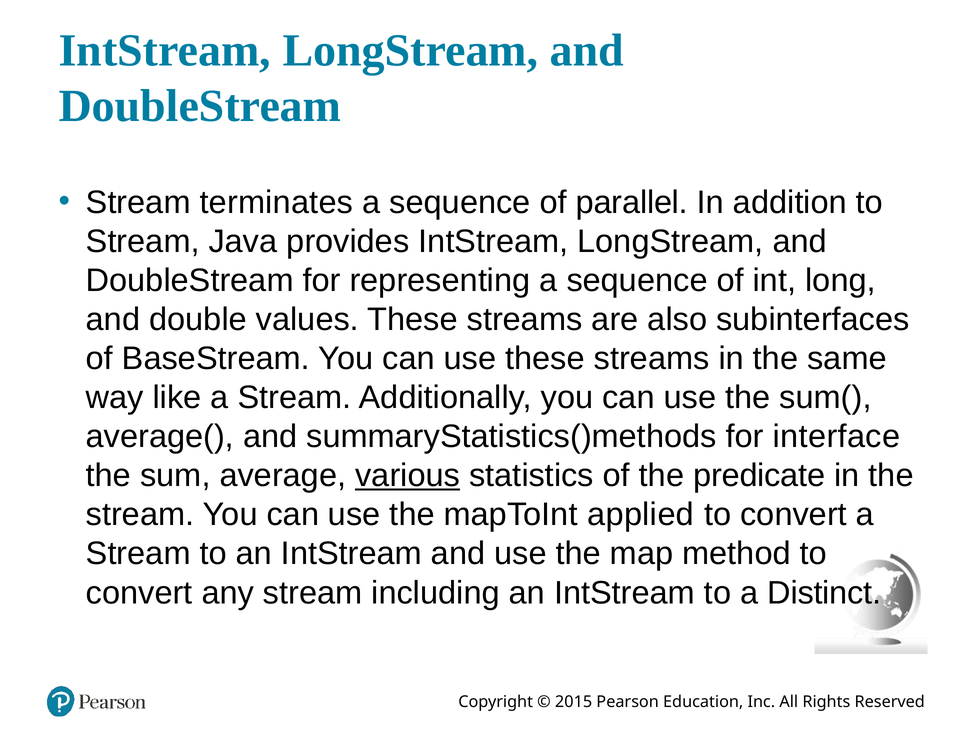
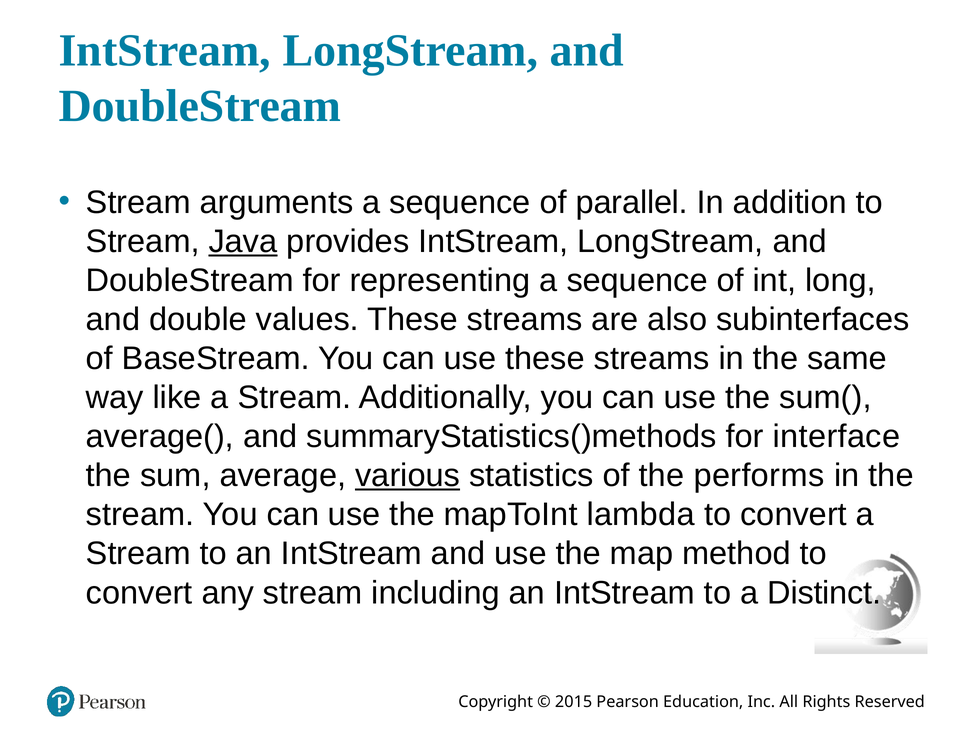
terminates: terminates -> arguments (277, 202)
Java underline: none -> present (243, 241)
predicate: predicate -> performs (759, 476)
applied: applied -> lambda (641, 515)
